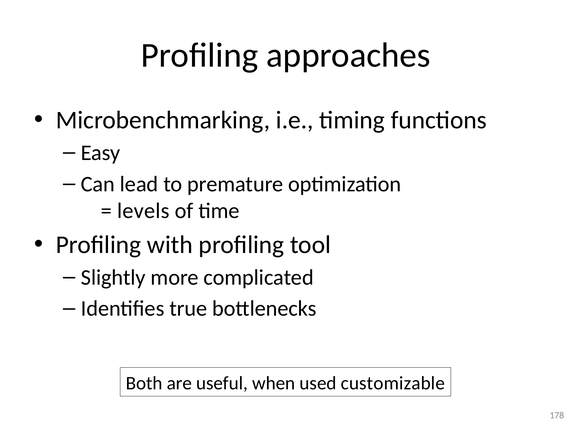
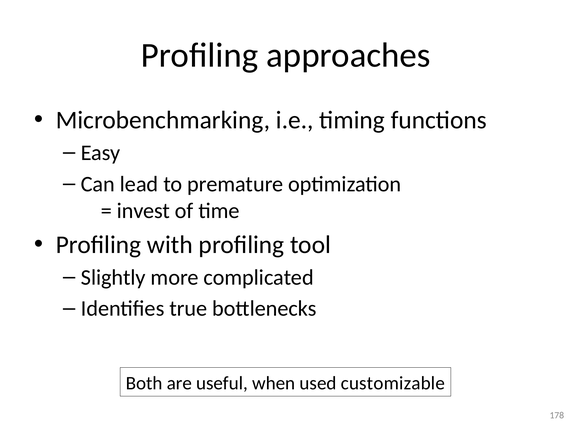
levels: levels -> invest (143, 211)
